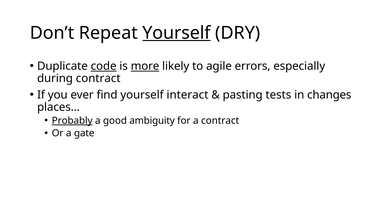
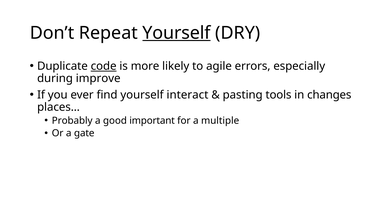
more underline: present -> none (145, 66)
during contract: contract -> improve (98, 78)
tests: tests -> tools (279, 95)
Probably underline: present -> none (72, 121)
ambiguity: ambiguity -> important (152, 121)
a contract: contract -> multiple (220, 121)
